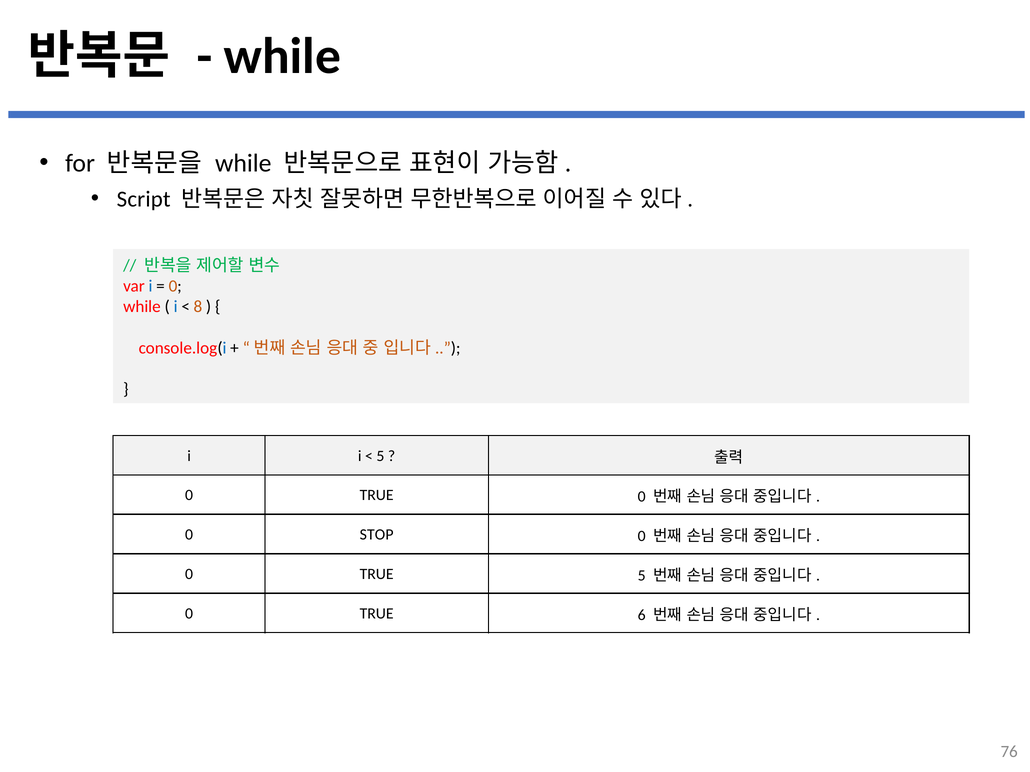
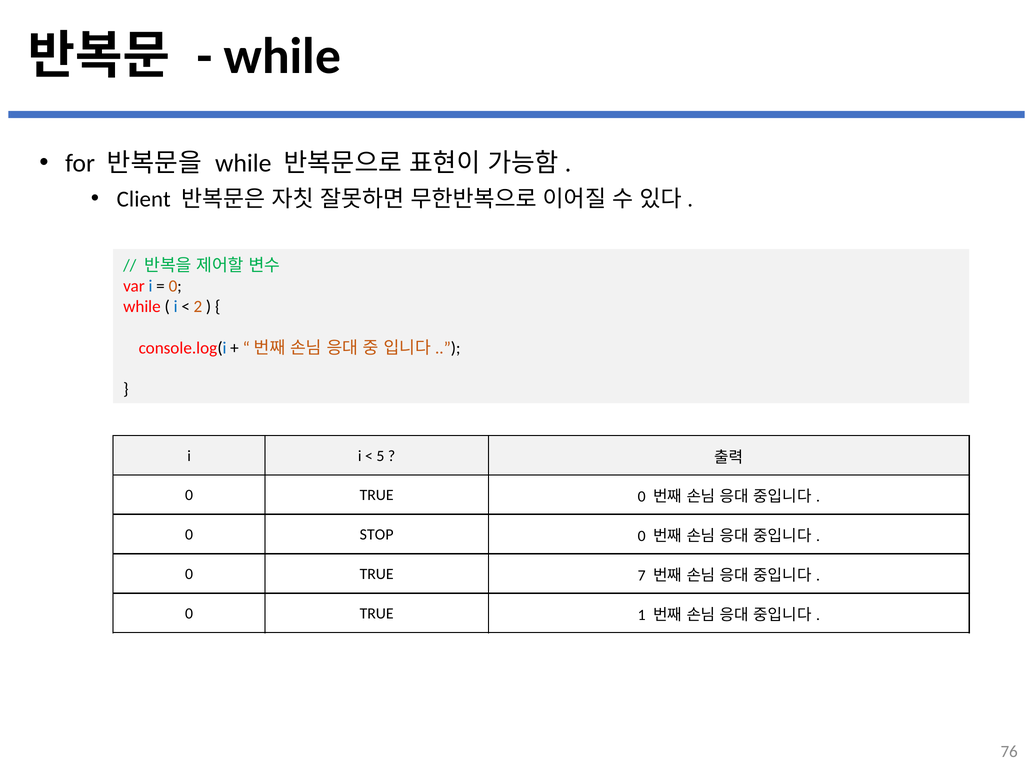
Script: Script -> Client (144, 199)
8: 8 -> 2 (198, 307)
TRUE 5: 5 -> 7 (642, 576)
6: 6 -> 1 (642, 615)
